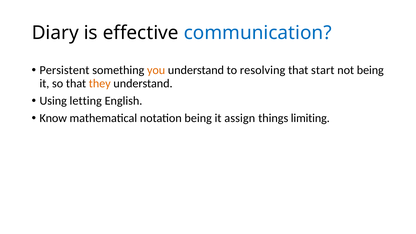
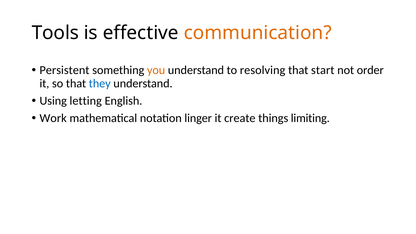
Diary: Diary -> Tools (55, 33)
communication colour: blue -> orange (258, 33)
not being: being -> order (370, 70)
they colour: orange -> blue (100, 83)
Know: Know -> Work (53, 118)
notation being: being -> linger (198, 118)
assign: assign -> create (240, 118)
